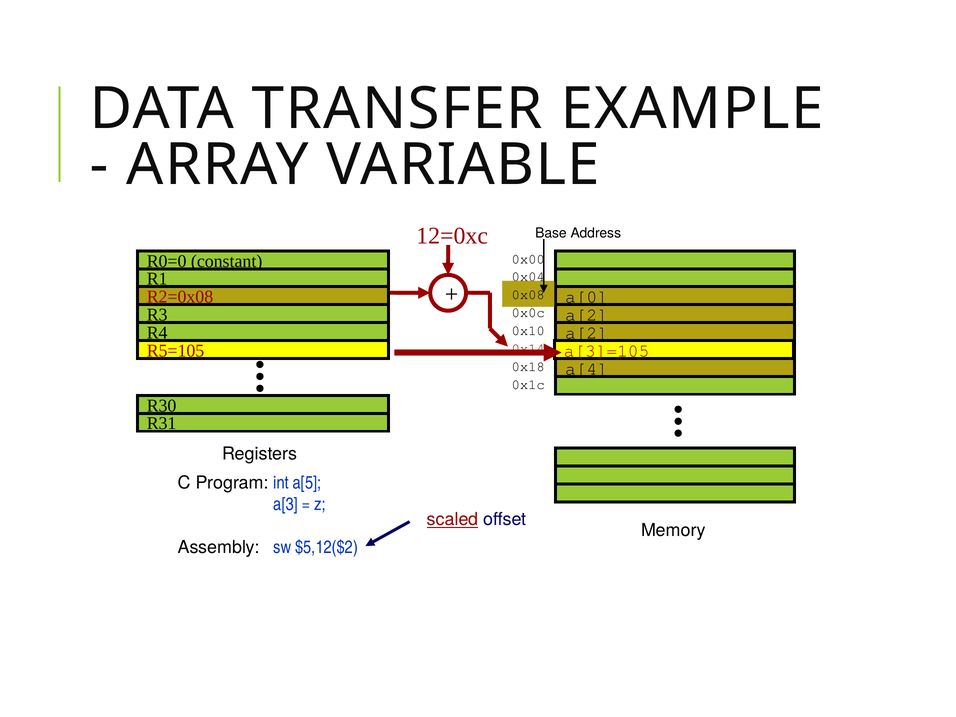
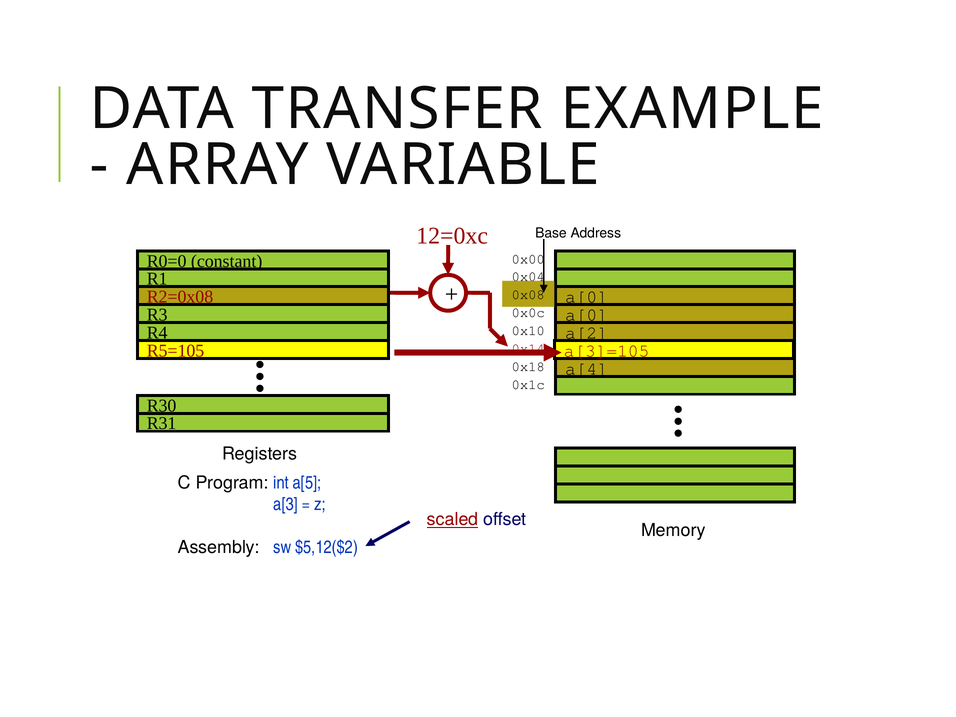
a[2: a[2 -> a[0 (586, 315)
